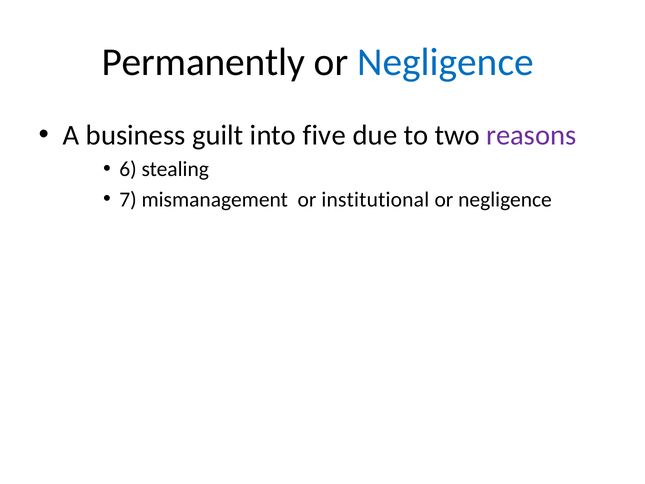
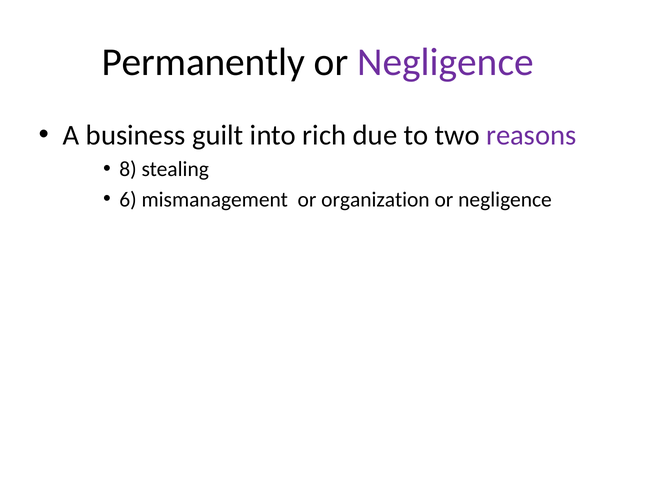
Negligence colour: blue -> purple (446, 62)
five: five -> rich (324, 135)
6: 6 -> 8 (128, 169)
7: 7 -> 6 (128, 199)
institutional: institutional -> organization (375, 199)
